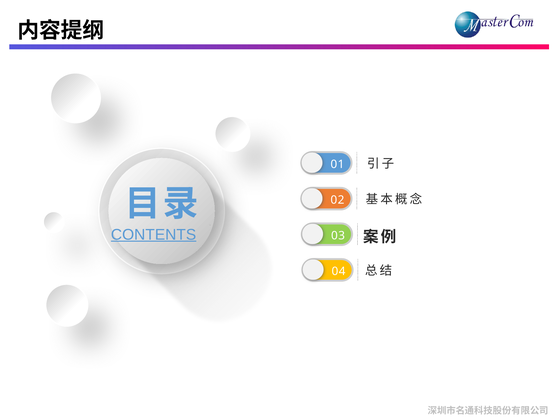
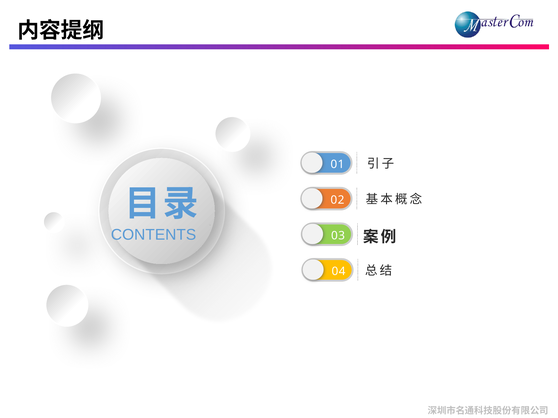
CONTENTS underline: present -> none (154, 235)
